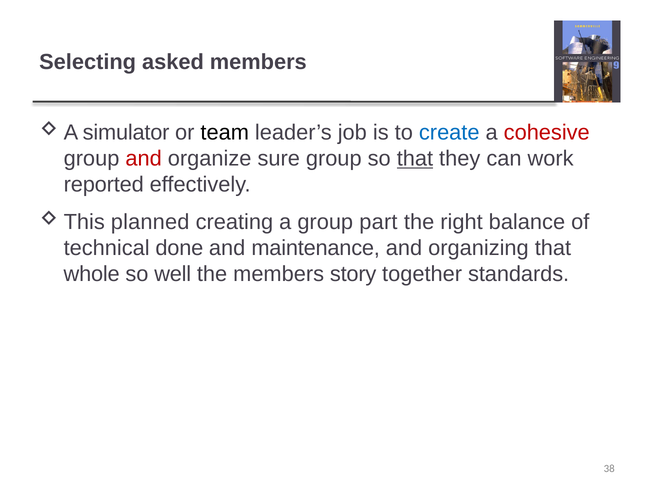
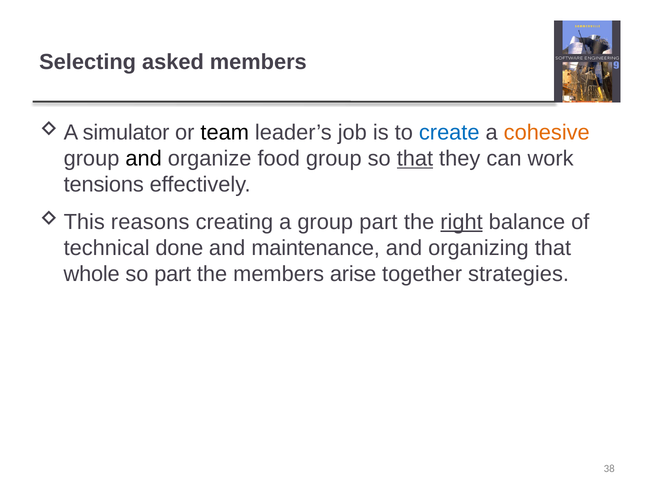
cohesive colour: red -> orange (547, 132)
and colour: red -> black (144, 158)
sure: sure -> food (279, 158)
reported: reported -> tensions (104, 185)
planned: planned -> reasons (150, 222)
right underline: none -> present (461, 222)
so well: well -> part (173, 274)
story: story -> arise (353, 274)
standards: standards -> strategies (519, 274)
